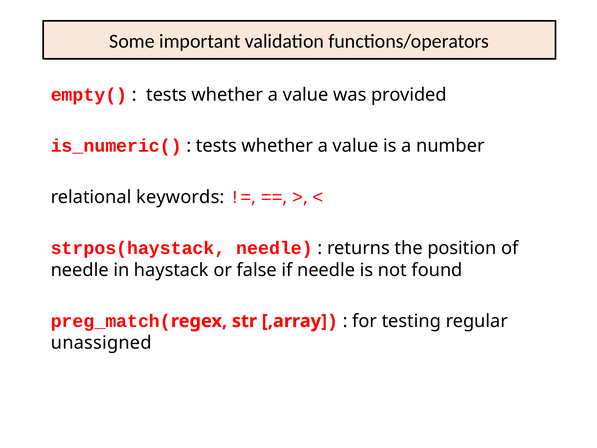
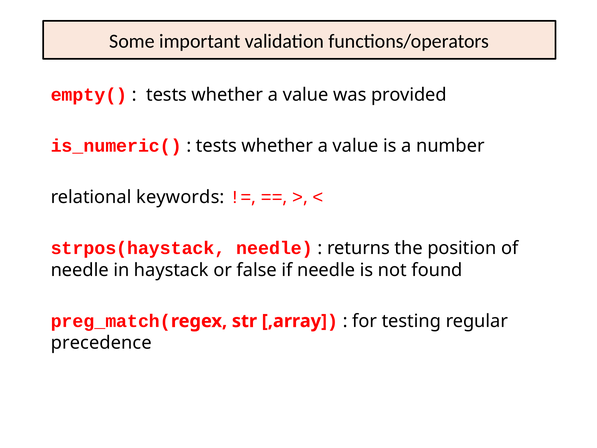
unassigned: unassigned -> precedence (101, 343)
